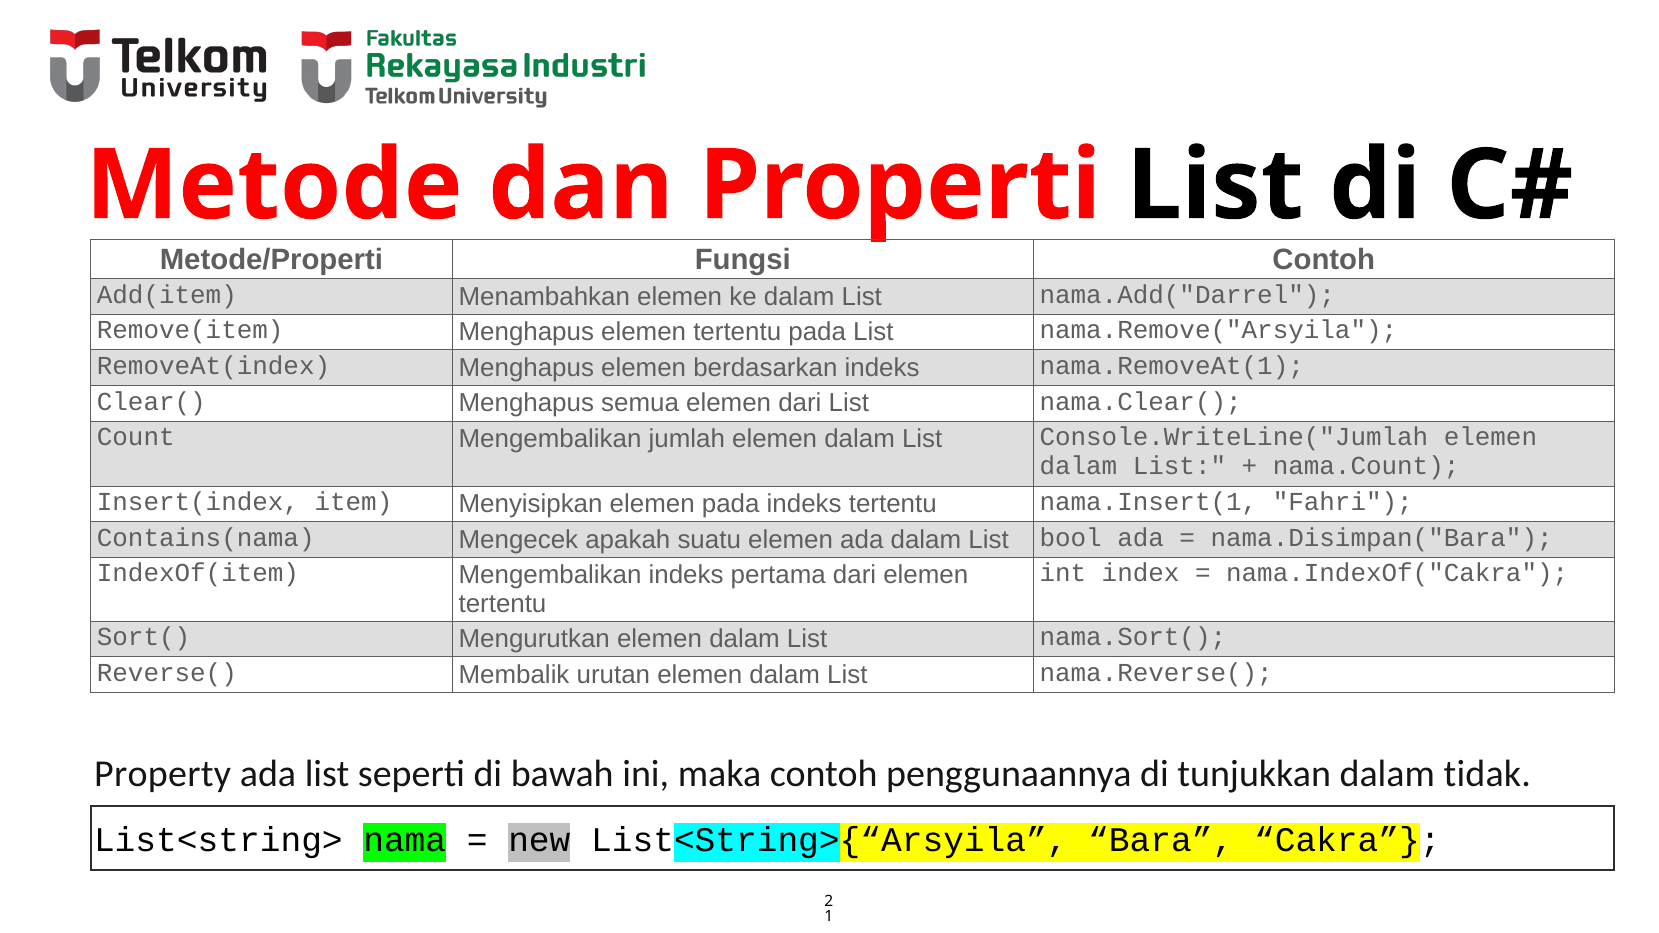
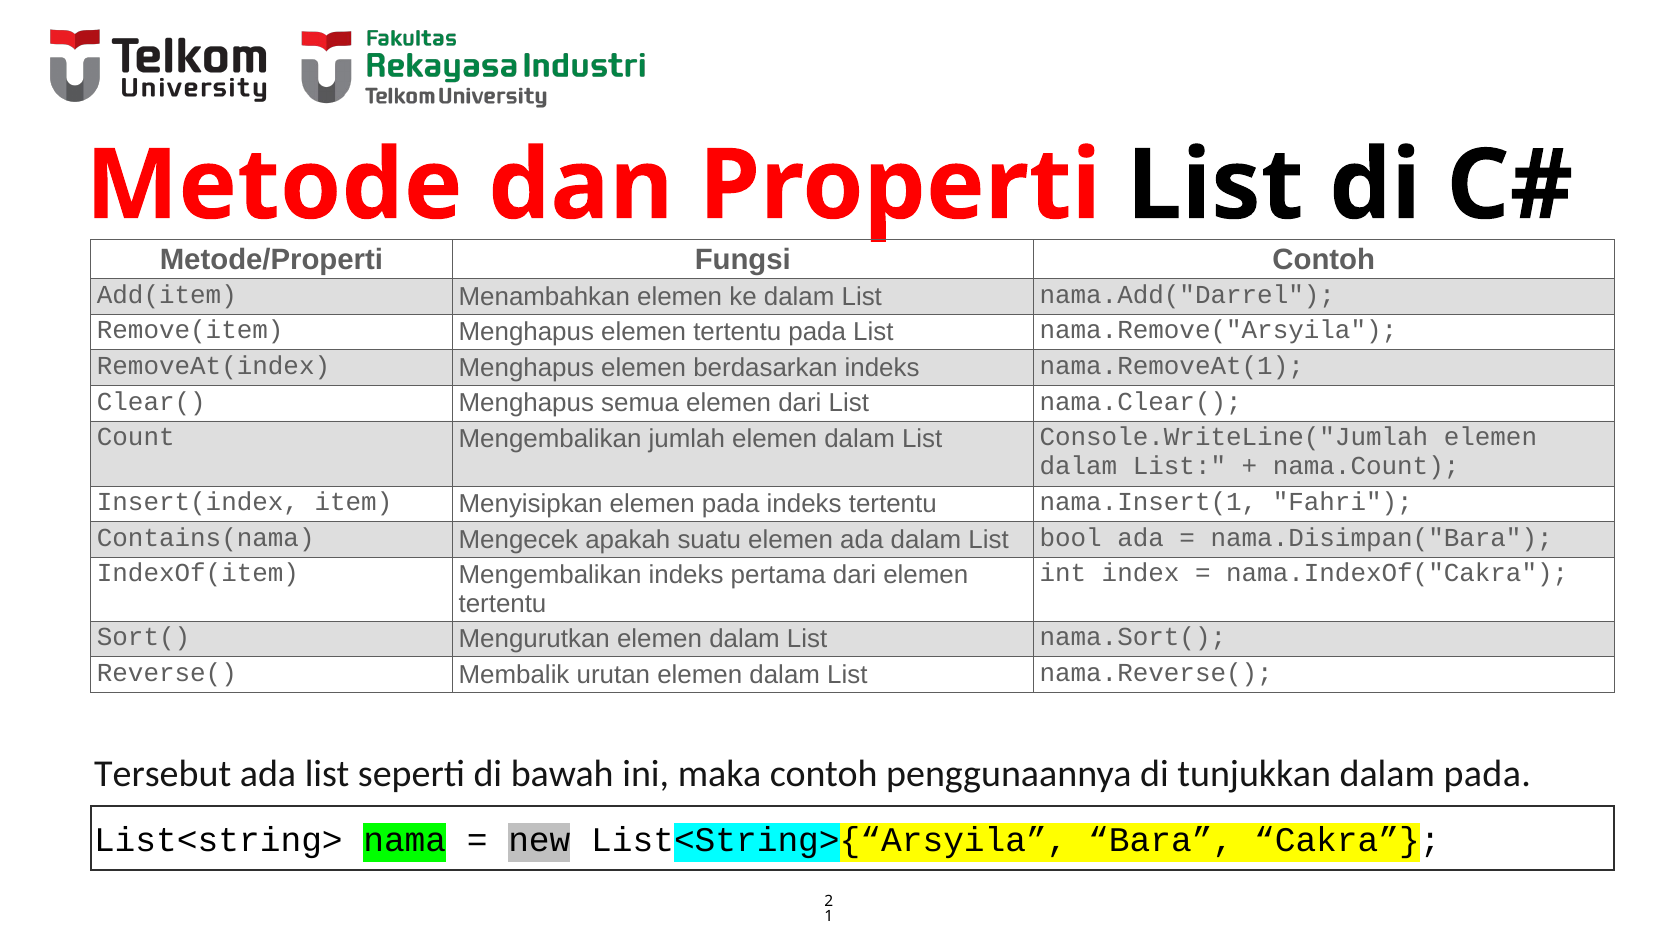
Property: Property -> Tersebut (163, 775)
dalam tidak: tidak -> pada (1487, 775)
